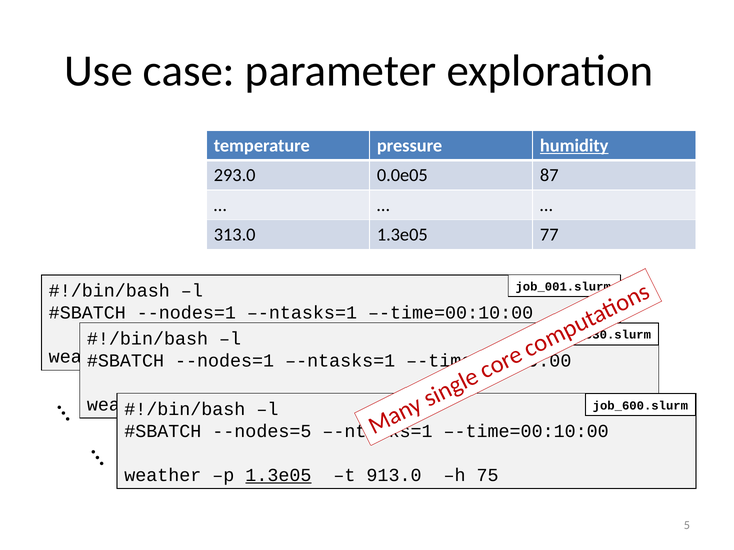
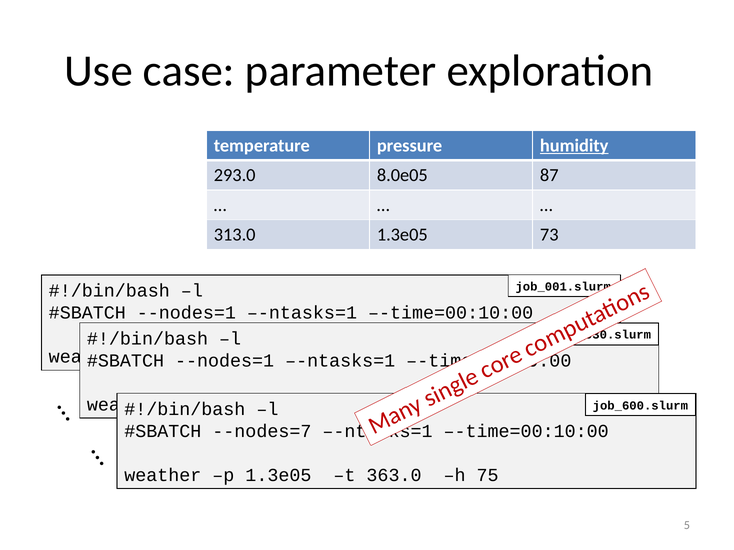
0.0e05: 0.0e05 -> 8.0e05 (402, 176)
77: 77 -> 73 (549, 235)
--nodes=5: --nodes=5 -> --nodes=7 (262, 432)
1.3e05 underline: present -> none (278, 476)
913.0: 913.0 -> 363.0 (394, 476)
